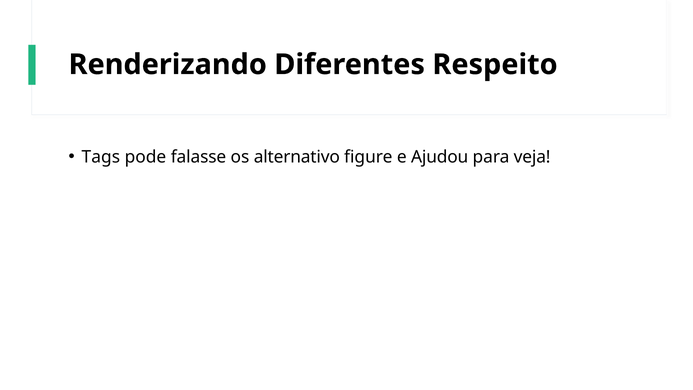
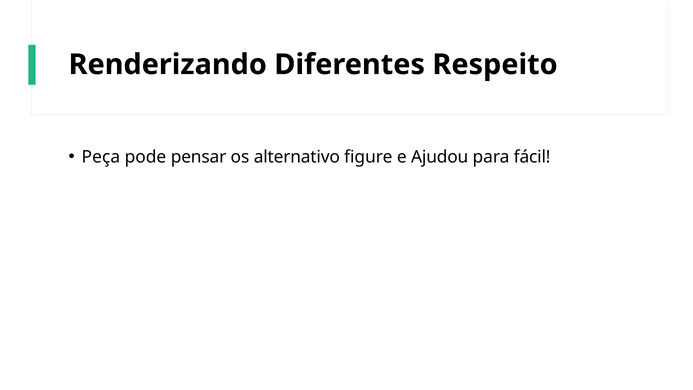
Tags: Tags -> Peça (101, 157)
falasse: falasse -> pensar (199, 157)
veja: veja -> fácil (532, 157)
